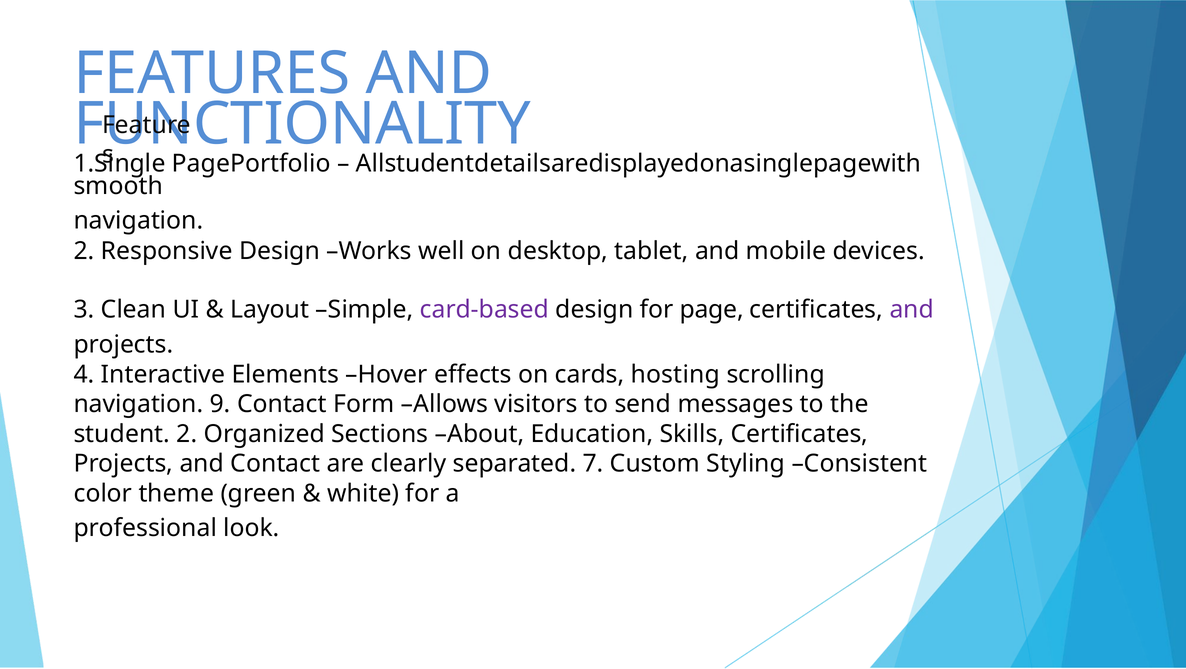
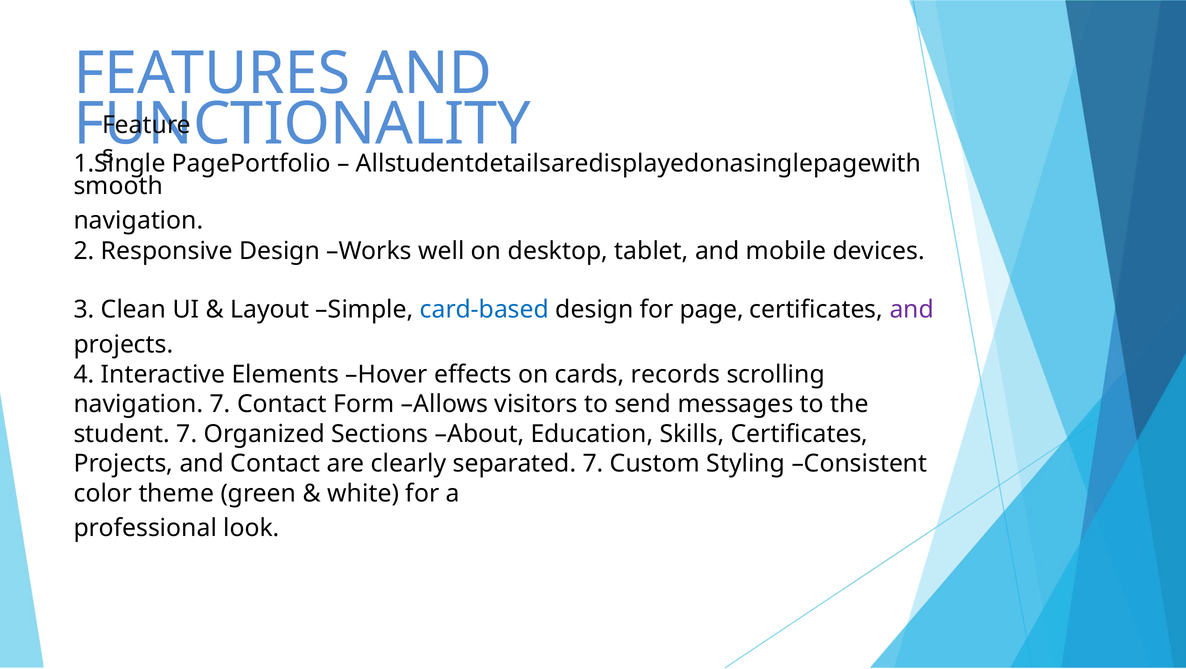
card-based colour: purple -> blue (484, 310)
hosting: hosting -> records (675, 374)
navigation 9: 9 -> 7 (220, 404)
student 2: 2 -> 7 (187, 434)
